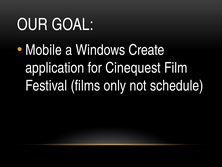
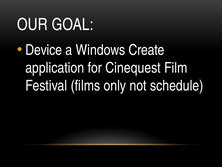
Mobile: Mobile -> Device (44, 50)
